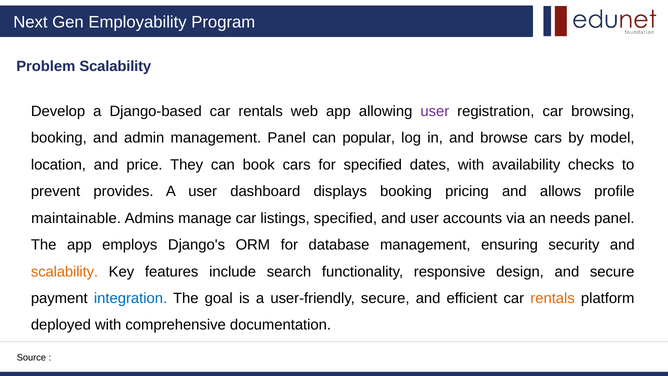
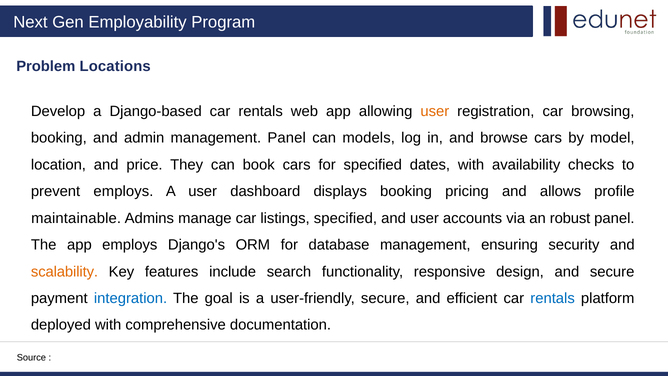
Problem Scalability: Scalability -> Locations (115, 66)
user colour: purple -> orange (435, 111)
popular: popular -> models (369, 138)
prevent provides: provides -> employs (123, 191)
needs: needs -> robust (570, 218)
rentals colour: orange -> blue (553, 298)
